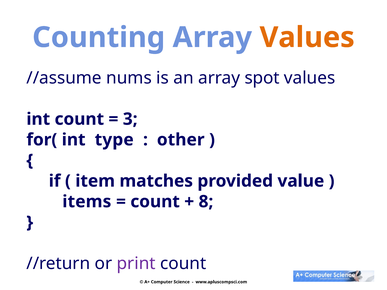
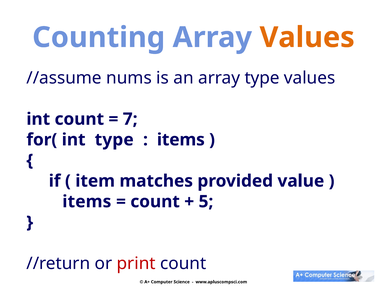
array spot: spot -> type (262, 78)
3: 3 -> 7 (130, 119)
other: other -> items (181, 140)
8: 8 -> 5 (206, 202)
print colour: purple -> red (136, 264)
